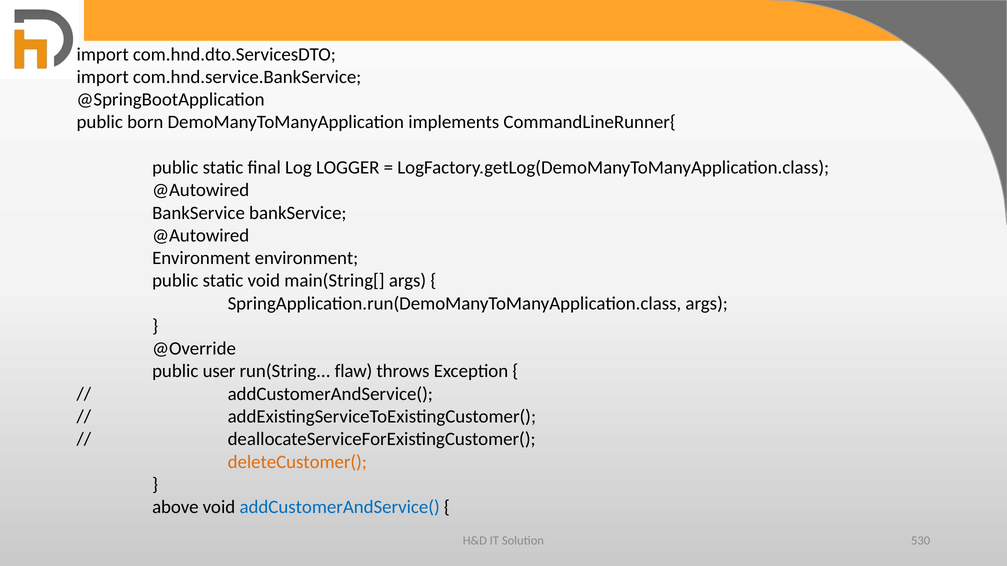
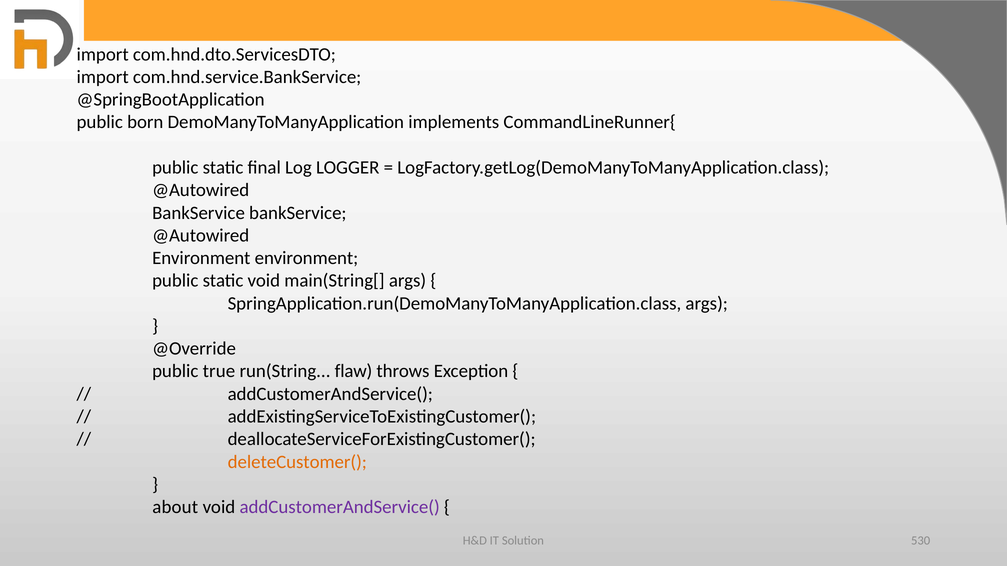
user: user -> true (219, 372)
above: above -> about (175, 507)
addCustomerAndService( colour: blue -> purple (340, 507)
